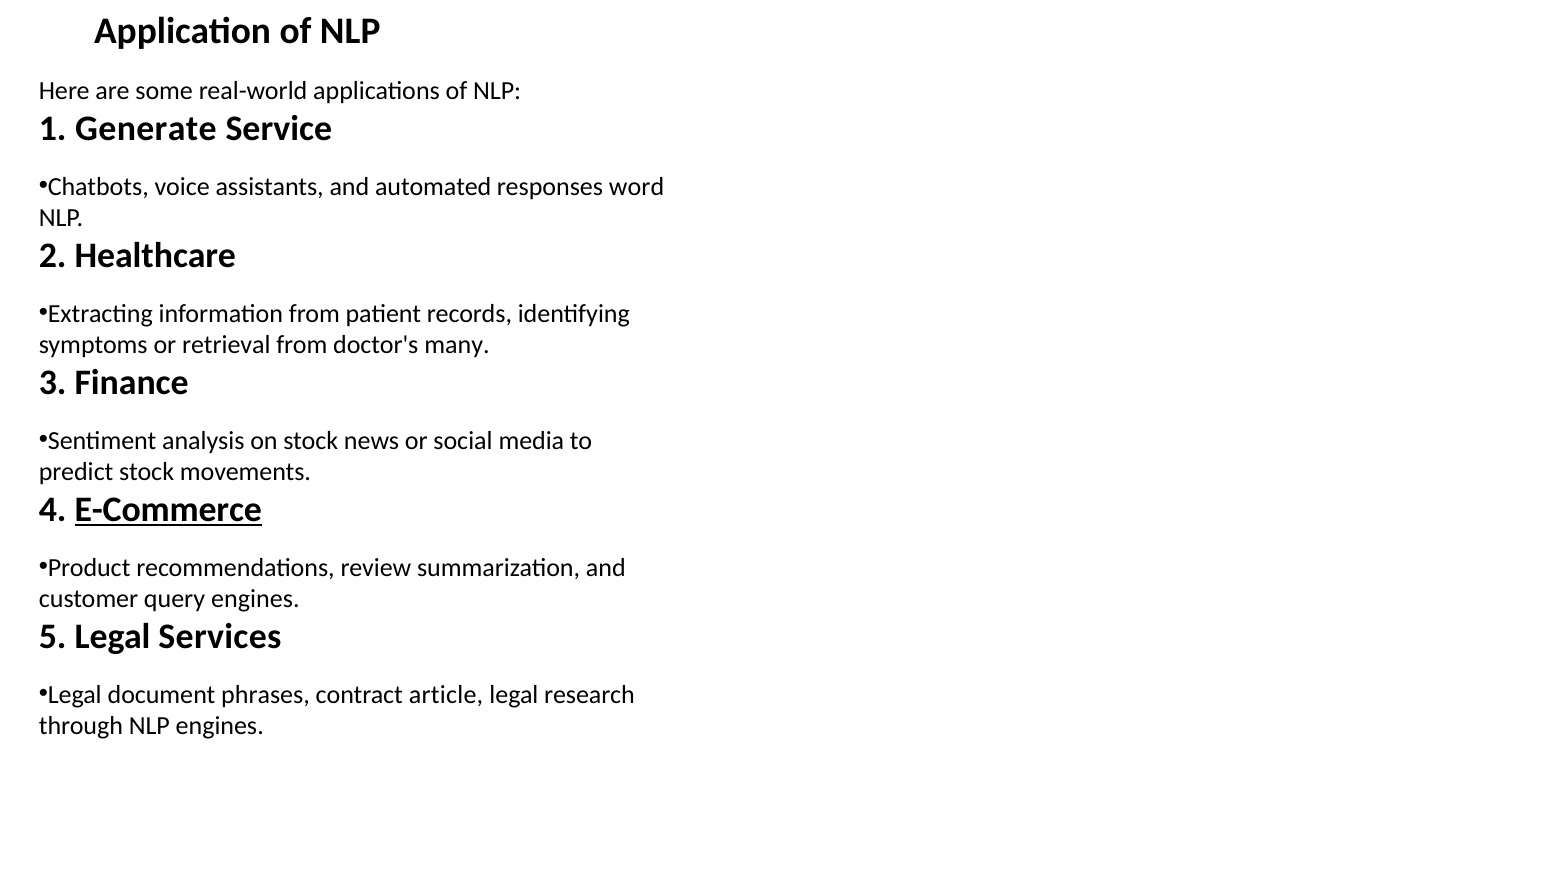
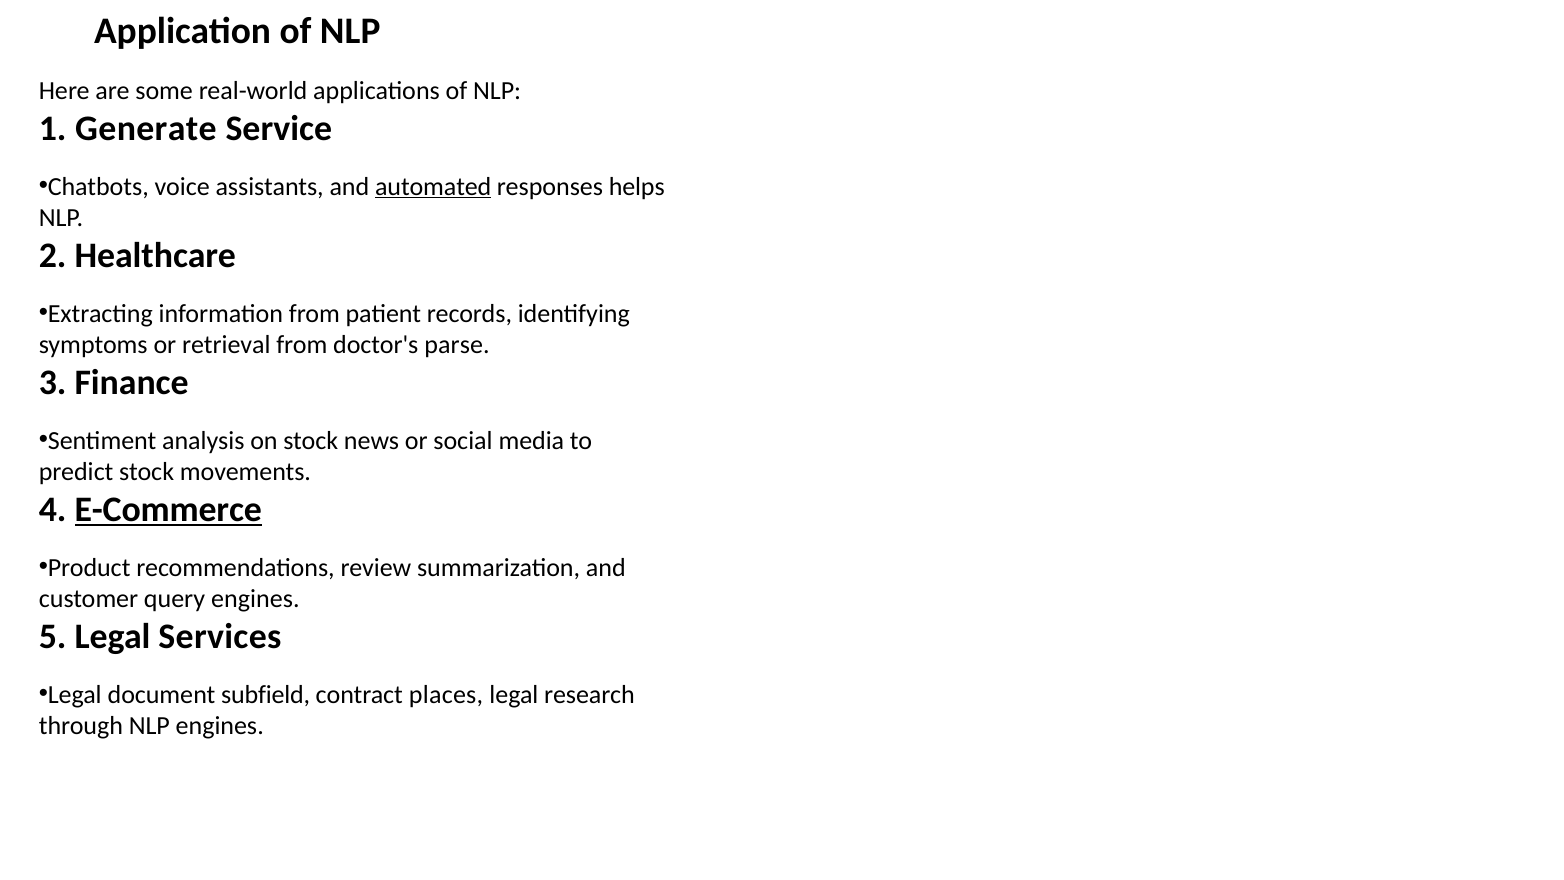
automated underline: none -> present (433, 186)
word: word -> helps (637, 186)
many: many -> parse (457, 345)
phrases: phrases -> subfield (266, 695)
article: article -> places (446, 695)
